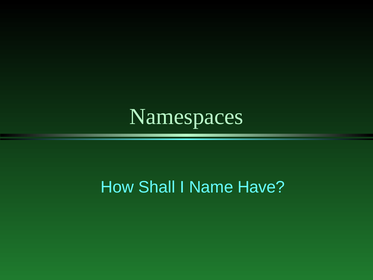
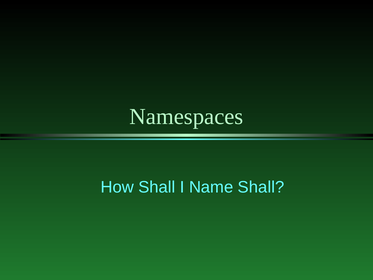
Name Have: Have -> Shall (261, 187)
